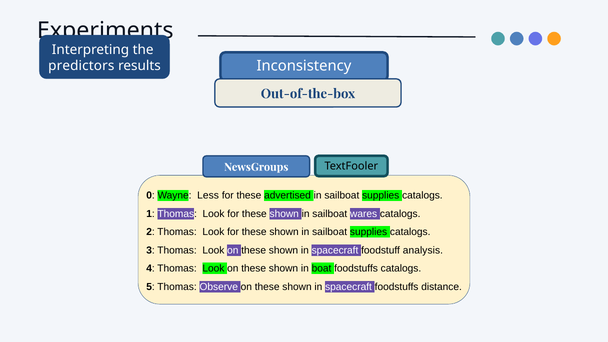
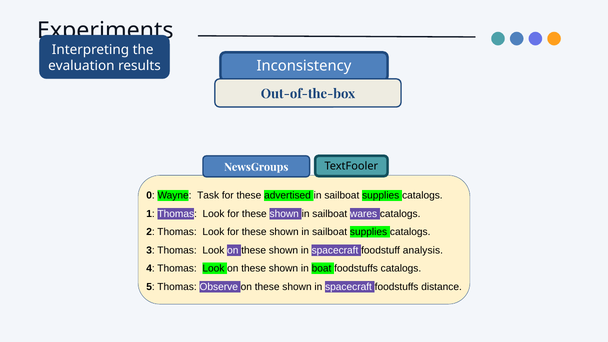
predictors: predictors -> evaluation (81, 66)
Less: Less -> Task (208, 196)
